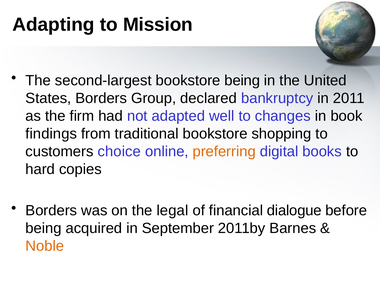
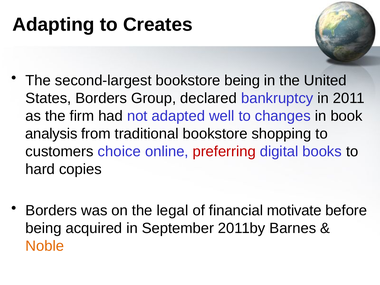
Mission: Mission -> Creates (158, 25)
findings: findings -> analysis (51, 134)
preferring colour: orange -> red (224, 151)
dialogue: dialogue -> motivate (294, 211)
